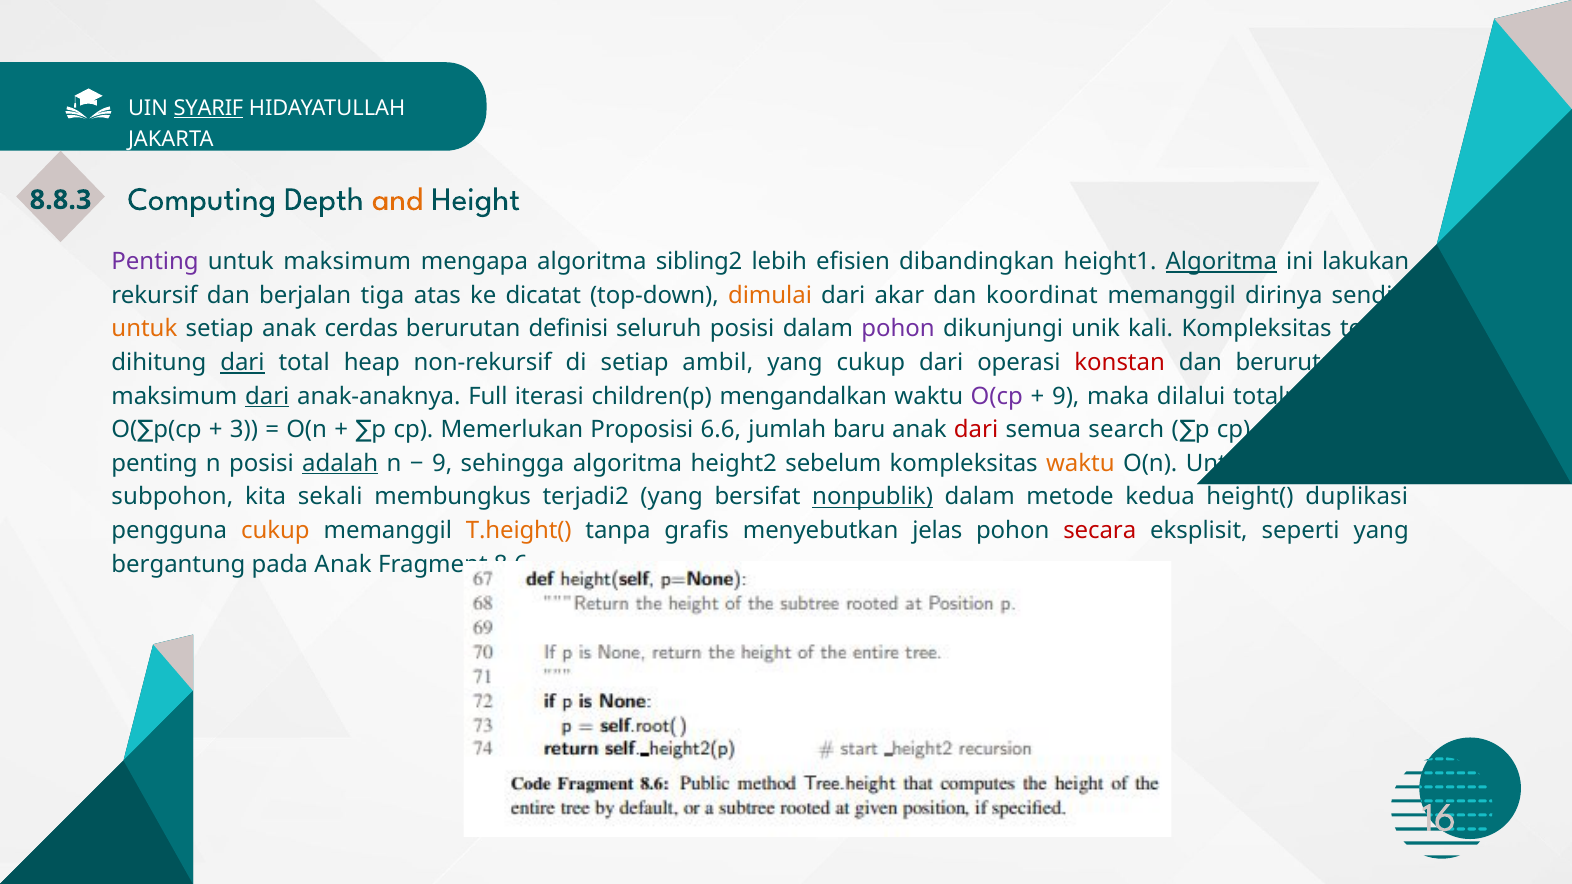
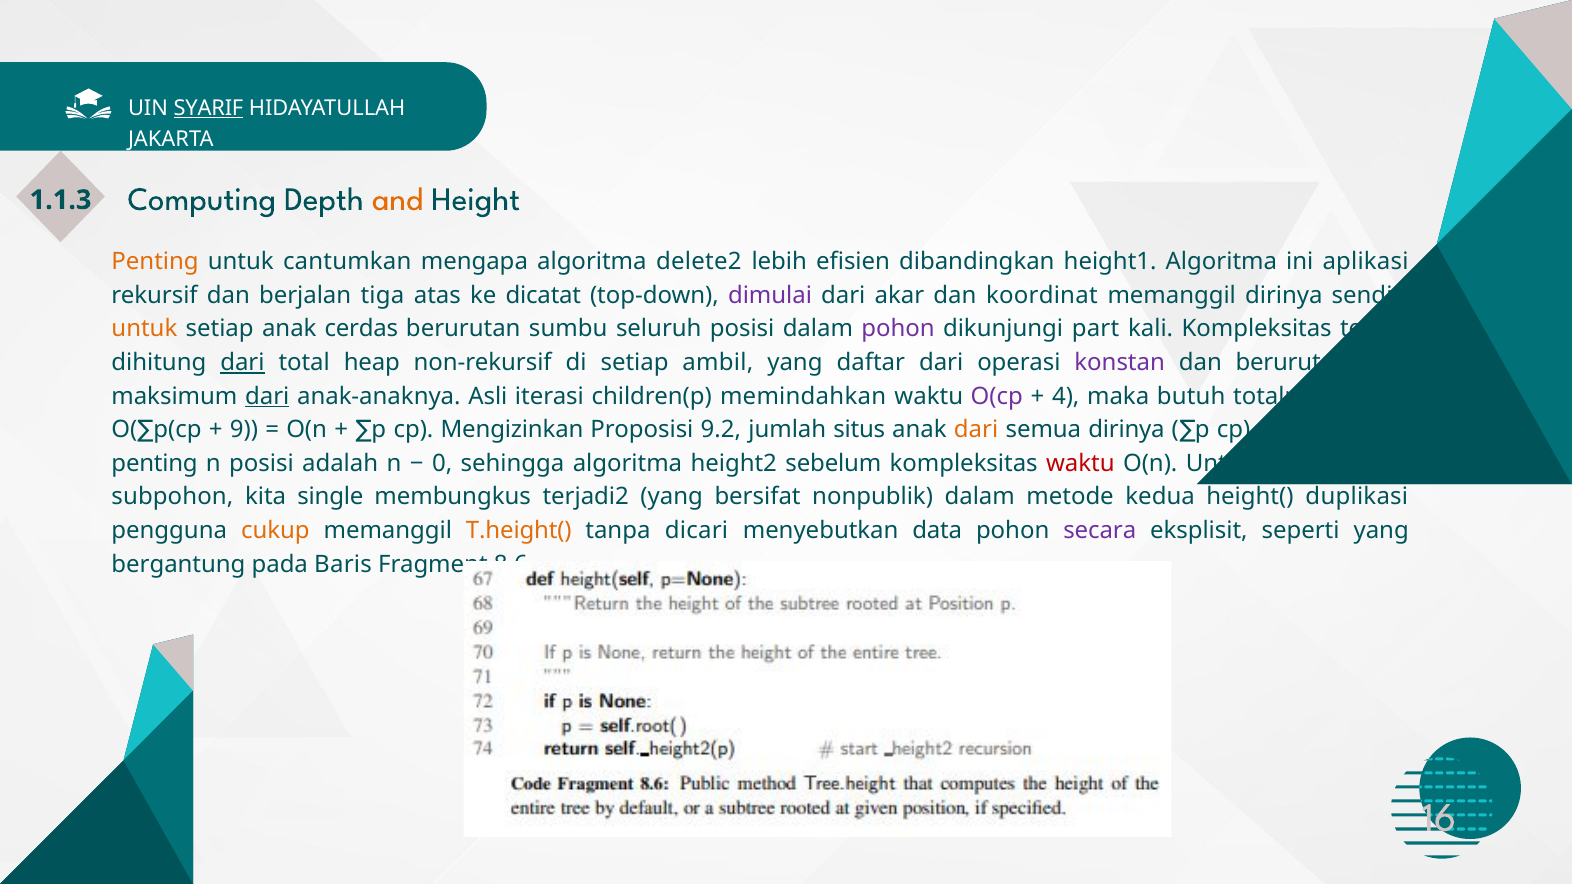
8.8.3: 8.8.3 -> 1.1.3 (61, 200)
Penting colour: purple -> orange (155, 262)
untuk maksimum: maksimum -> cantumkan (347, 262)
sibling2: sibling2 -> delete2 (699, 262)
Algoritma underline: present -> none (1221, 262)
lakukan: lakukan -> aplikasi (1365, 262)
dimulai colour: orange -> purple (770, 295)
definisi: definisi -> sumbu (568, 329)
unik: unik -> part (1096, 329)
yang cukup: cukup -> daftar (871, 363)
konstan colour: red -> purple (1120, 363)
Full: Full -> Asli (488, 396)
mengandalkan: mengandalkan -> memindahkan (803, 396)
9: 9 -> 4 (1066, 396)
dilalui: dilalui -> butuh (1191, 396)
3: 3 -> 9 (244, 430)
Memerlukan: Memerlukan -> Mengizinkan (512, 430)
6.6: 6.6 -> 9.2 (721, 430)
baru: baru -> situs (859, 430)
dari colour: red -> orange (976, 430)
semua search: search -> dirinya (1127, 430)
adalah underline: present -> none (340, 464)
9: 9 -> 0 (442, 464)
waktu colour: orange -> red (1080, 464)
sekali: sekali -> single (330, 497)
nonpublik underline: present -> none (873, 497)
grafis: grafis -> dicari (697, 531)
jelas: jelas -> data (937, 531)
secara colour: red -> purple (1100, 531)
pada Anak: Anak -> Baris (343, 564)
